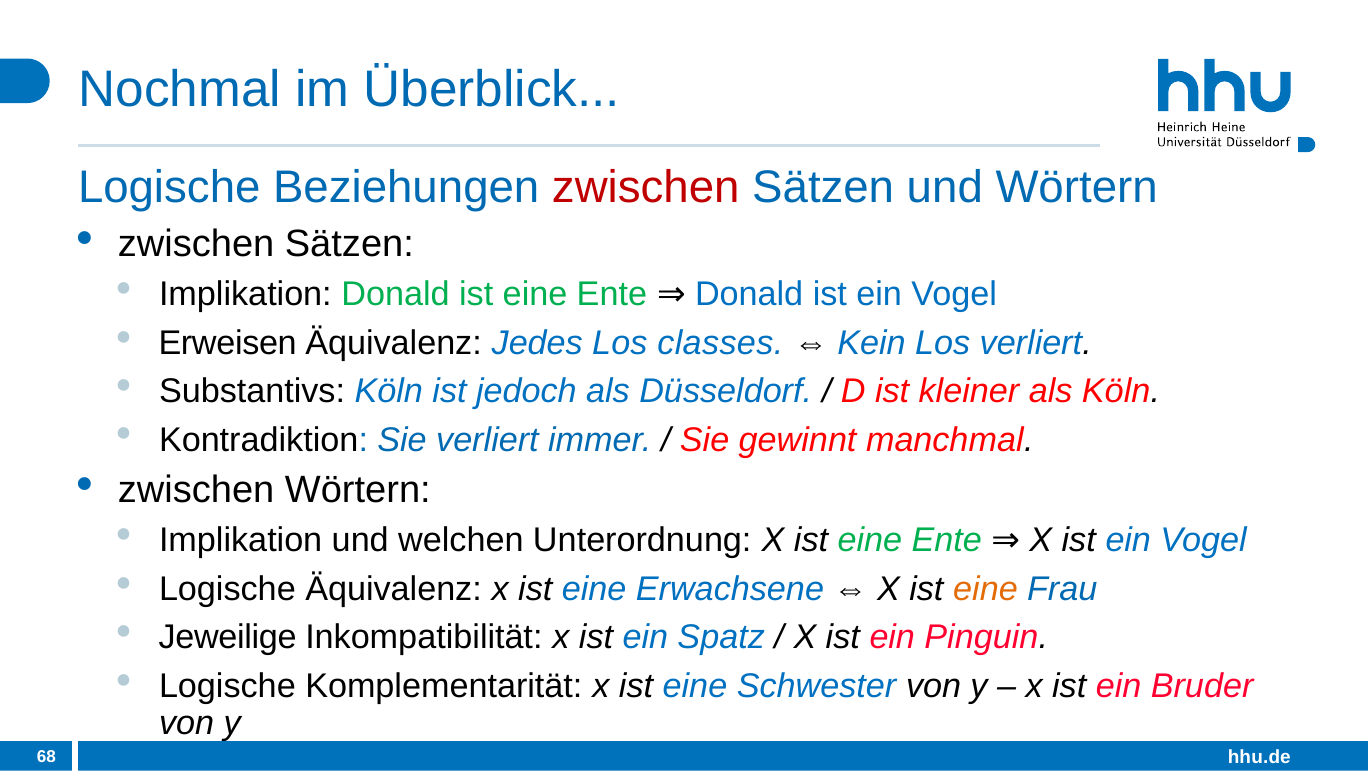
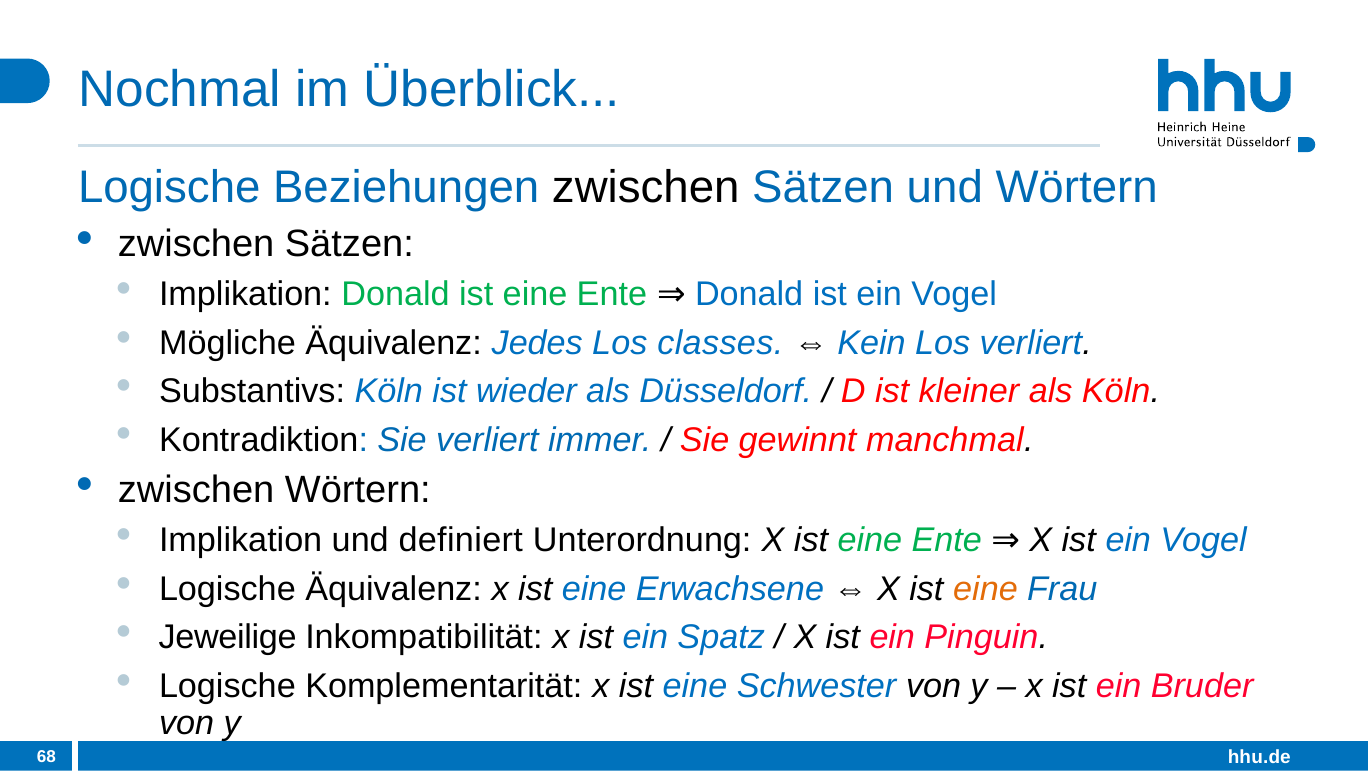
zwischen colour: red -> black (646, 187)
Erweisen: Erweisen -> Mögliche (227, 343)
jedoch: jedoch -> wieder (526, 391)
welchen: welchen -> definiert (461, 540)
